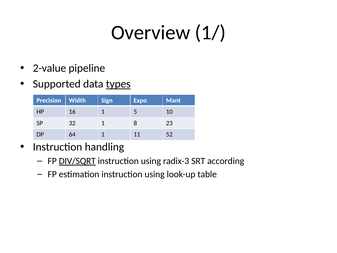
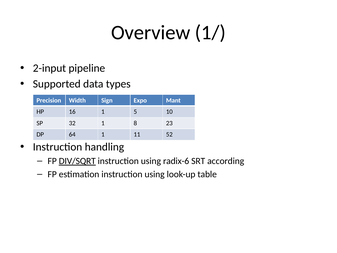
2-value: 2-value -> 2-input (49, 68)
types underline: present -> none (118, 84)
radix-3: radix-3 -> radix-6 (176, 161)
